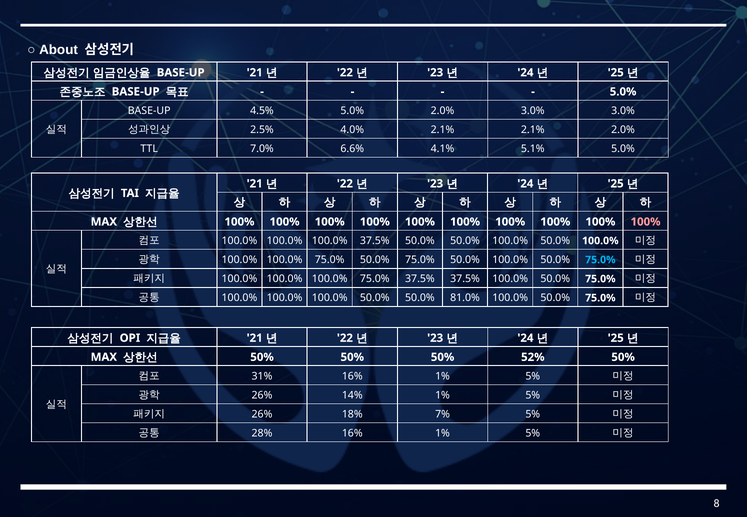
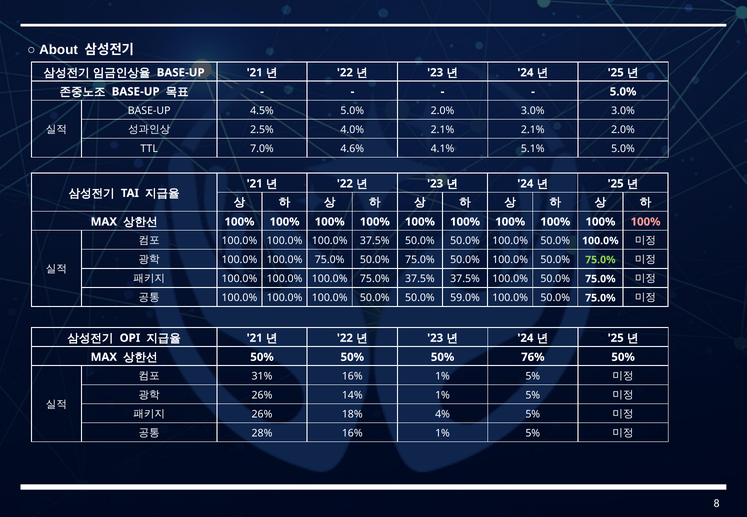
6.6%: 6.6% -> 4.6% (352, 149)
75.0% colour: light blue -> light green (600, 260)
81.0%: 81.0% -> 59.0% (465, 298)
52%: 52% -> 76% (533, 357)
7%: 7% -> 4% (443, 414)
